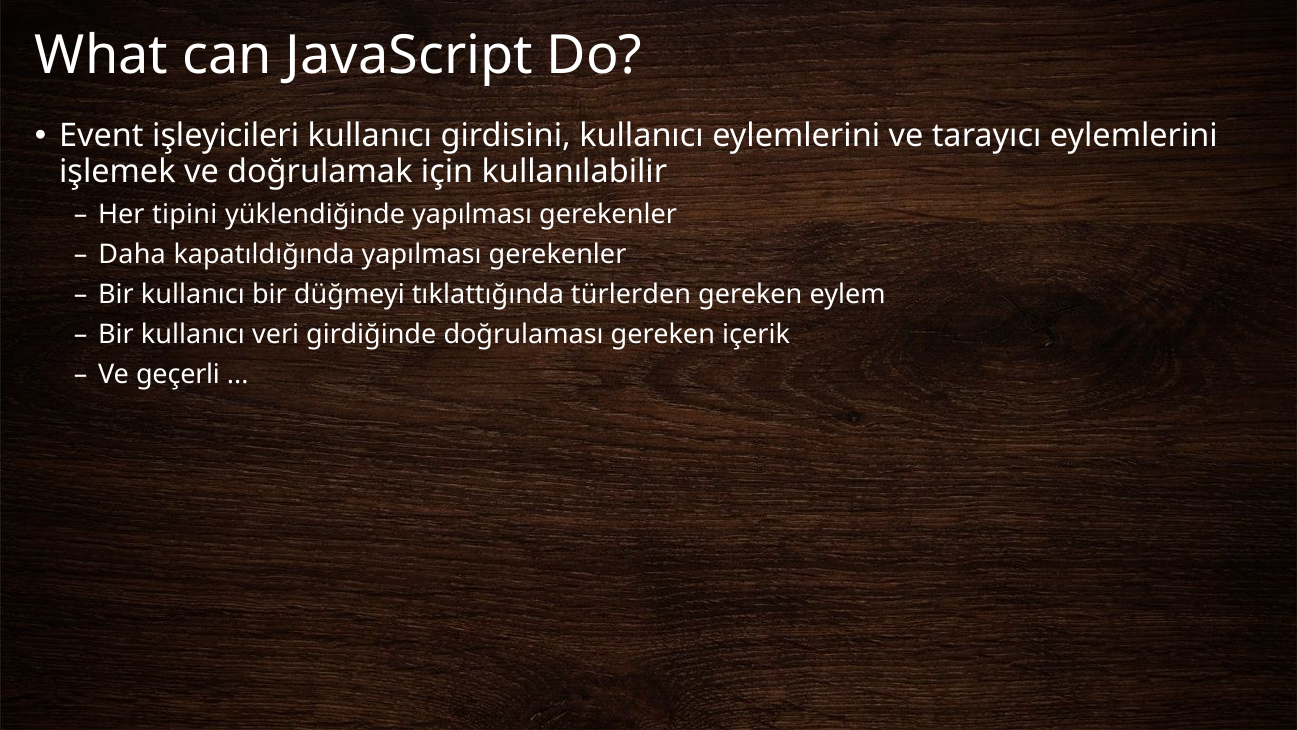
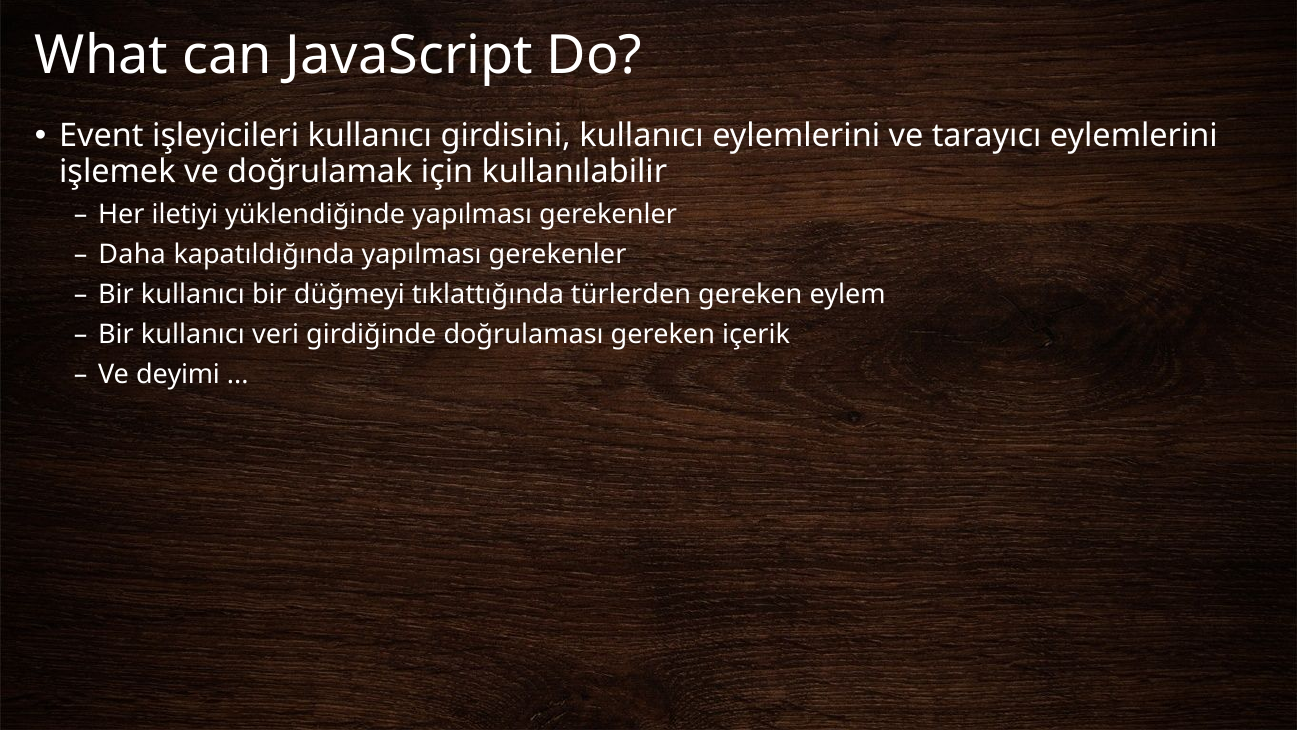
tipini: tipini -> iletiyi (185, 214)
geçerli: geçerli -> deyimi (178, 374)
